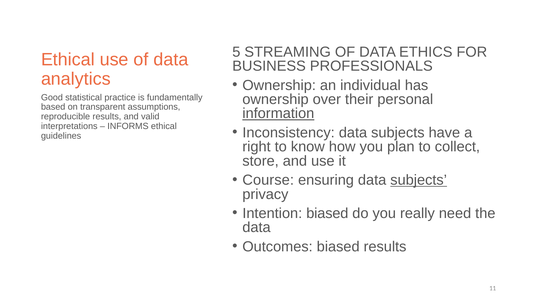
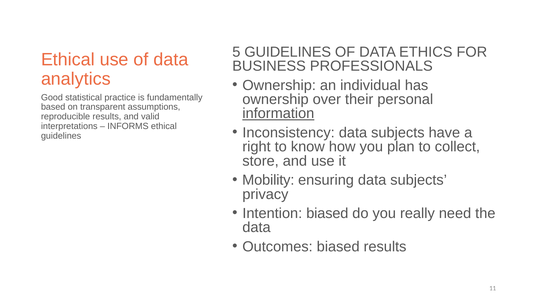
5 STREAMING: STREAMING -> GUIDELINES (288, 52)
Course: Course -> Mobility (268, 180)
subjects underline: present -> none (419, 180)
